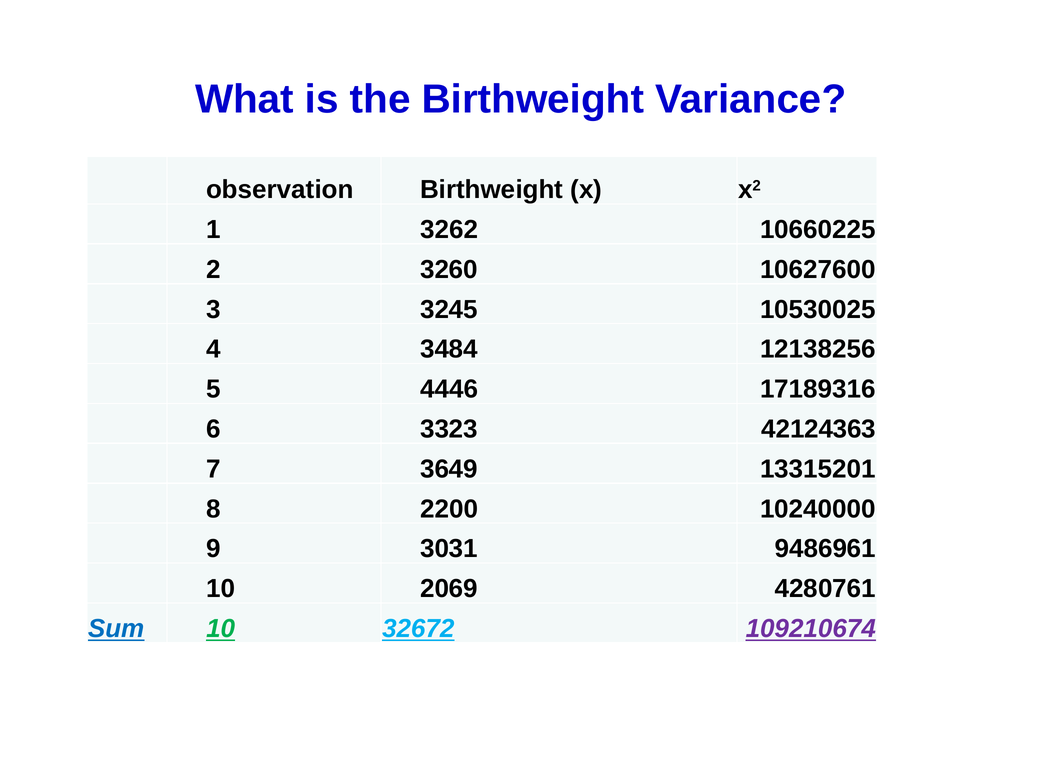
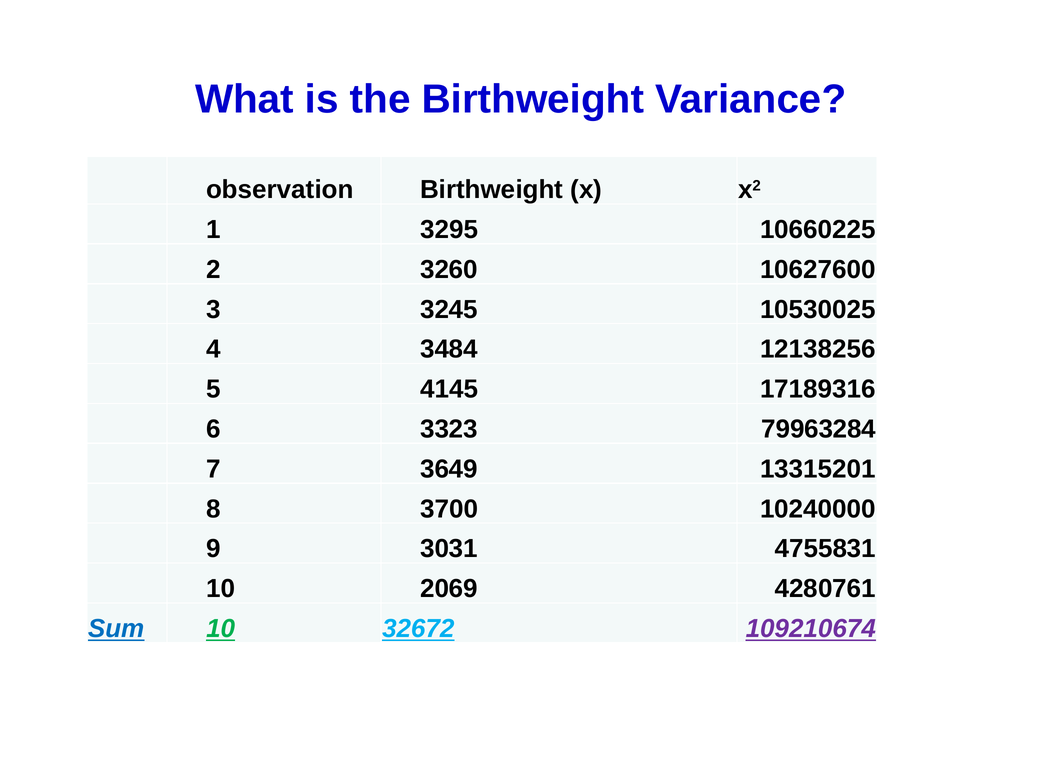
3262: 3262 -> 3295 (449, 230)
4446: 4446 -> 4145 (449, 389)
42124363: 42124363 -> 79963284 (819, 429)
2200: 2200 -> 3700 (449, 509)
9486961: 9486961 -> 4755831 (825, 549)
